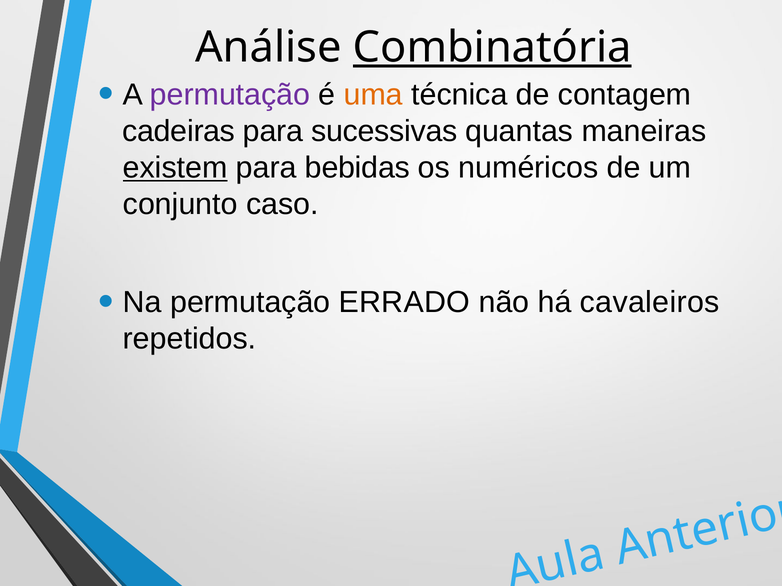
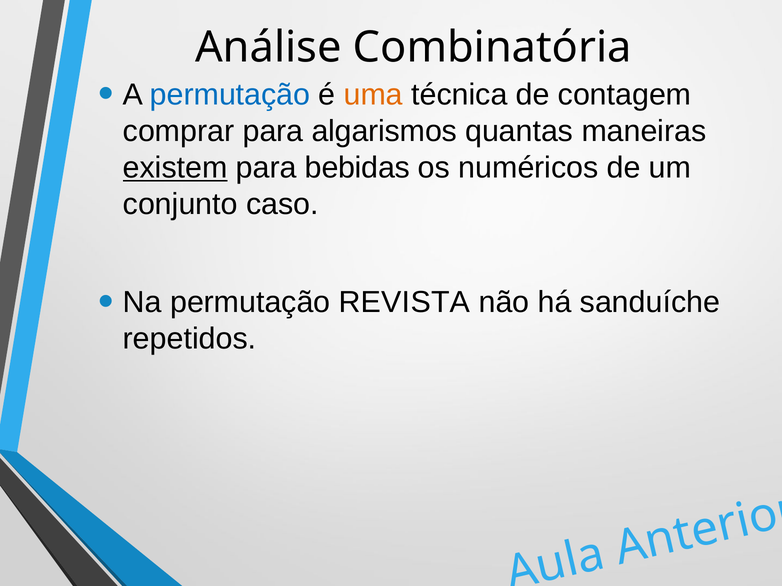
Combinatória underline: present -> none (492, 47)
permutação colour: purple -> blue (230, 95)
cadeiras: cadeiras -> comprar (179, 131)
sucessivas: sucessivas -> algarismos (384, 131)
ERRADO: ERRADO -> REVISTA (404, 303)
cavaleiros: cavaleiros -> sanduíche (650, 303)
